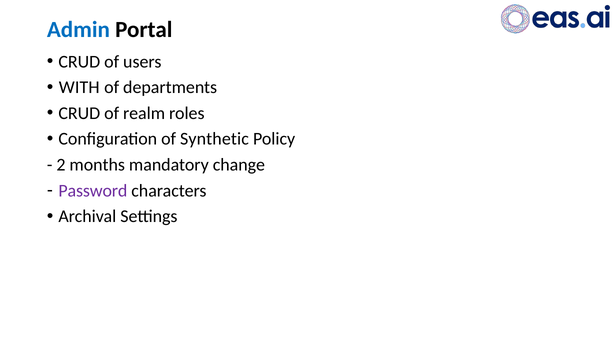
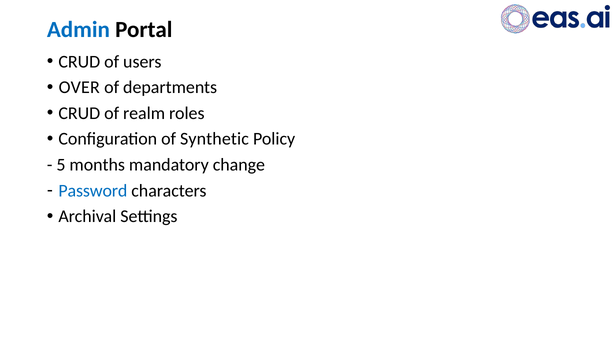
WITH: WITH -> OVER (79, 87)
2: 2 -> 5 (61, 165)
Password colour: purple -> blue (93, 191)
